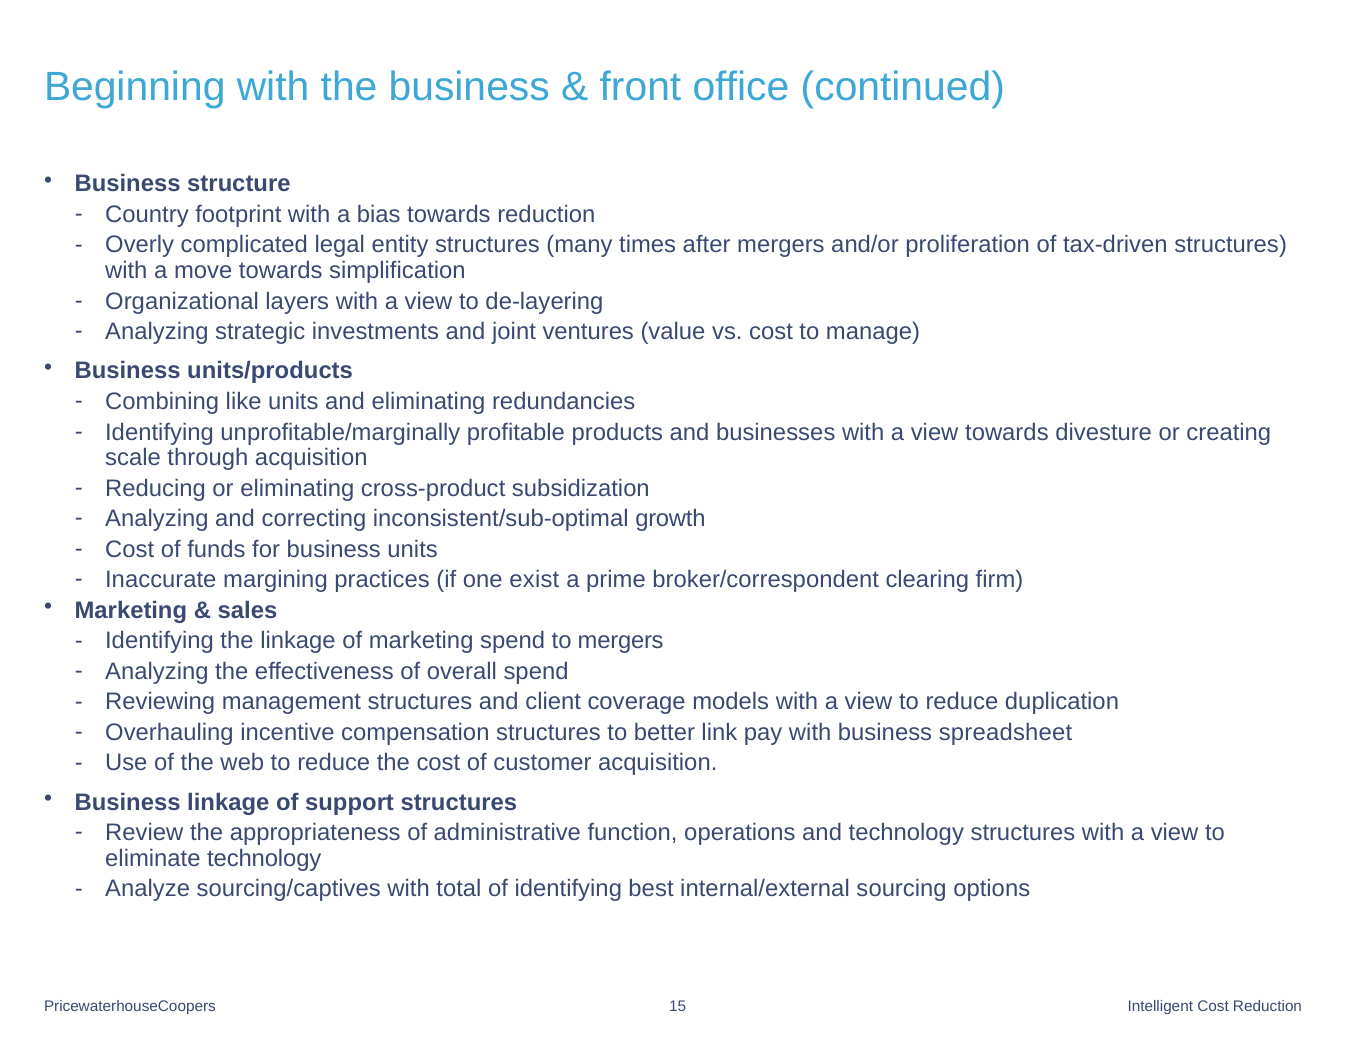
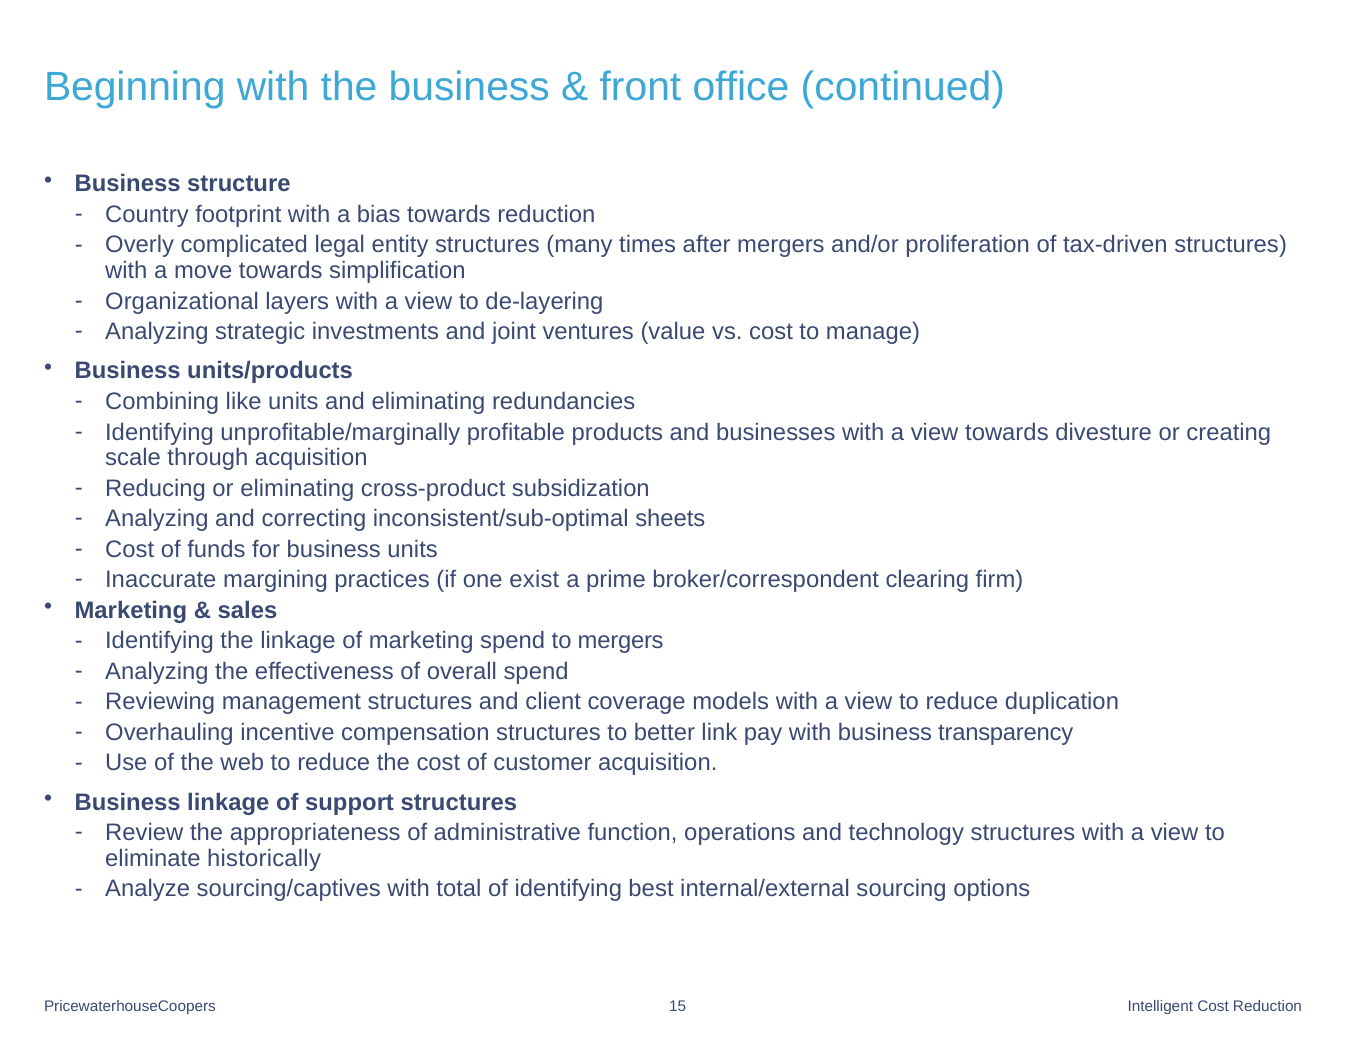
growth: growth -> sheets (670, 519)
spreadsheet: spreadsheet -> transparency (1006, 733)
eliminate technology: technology -> historically (264, 858)
